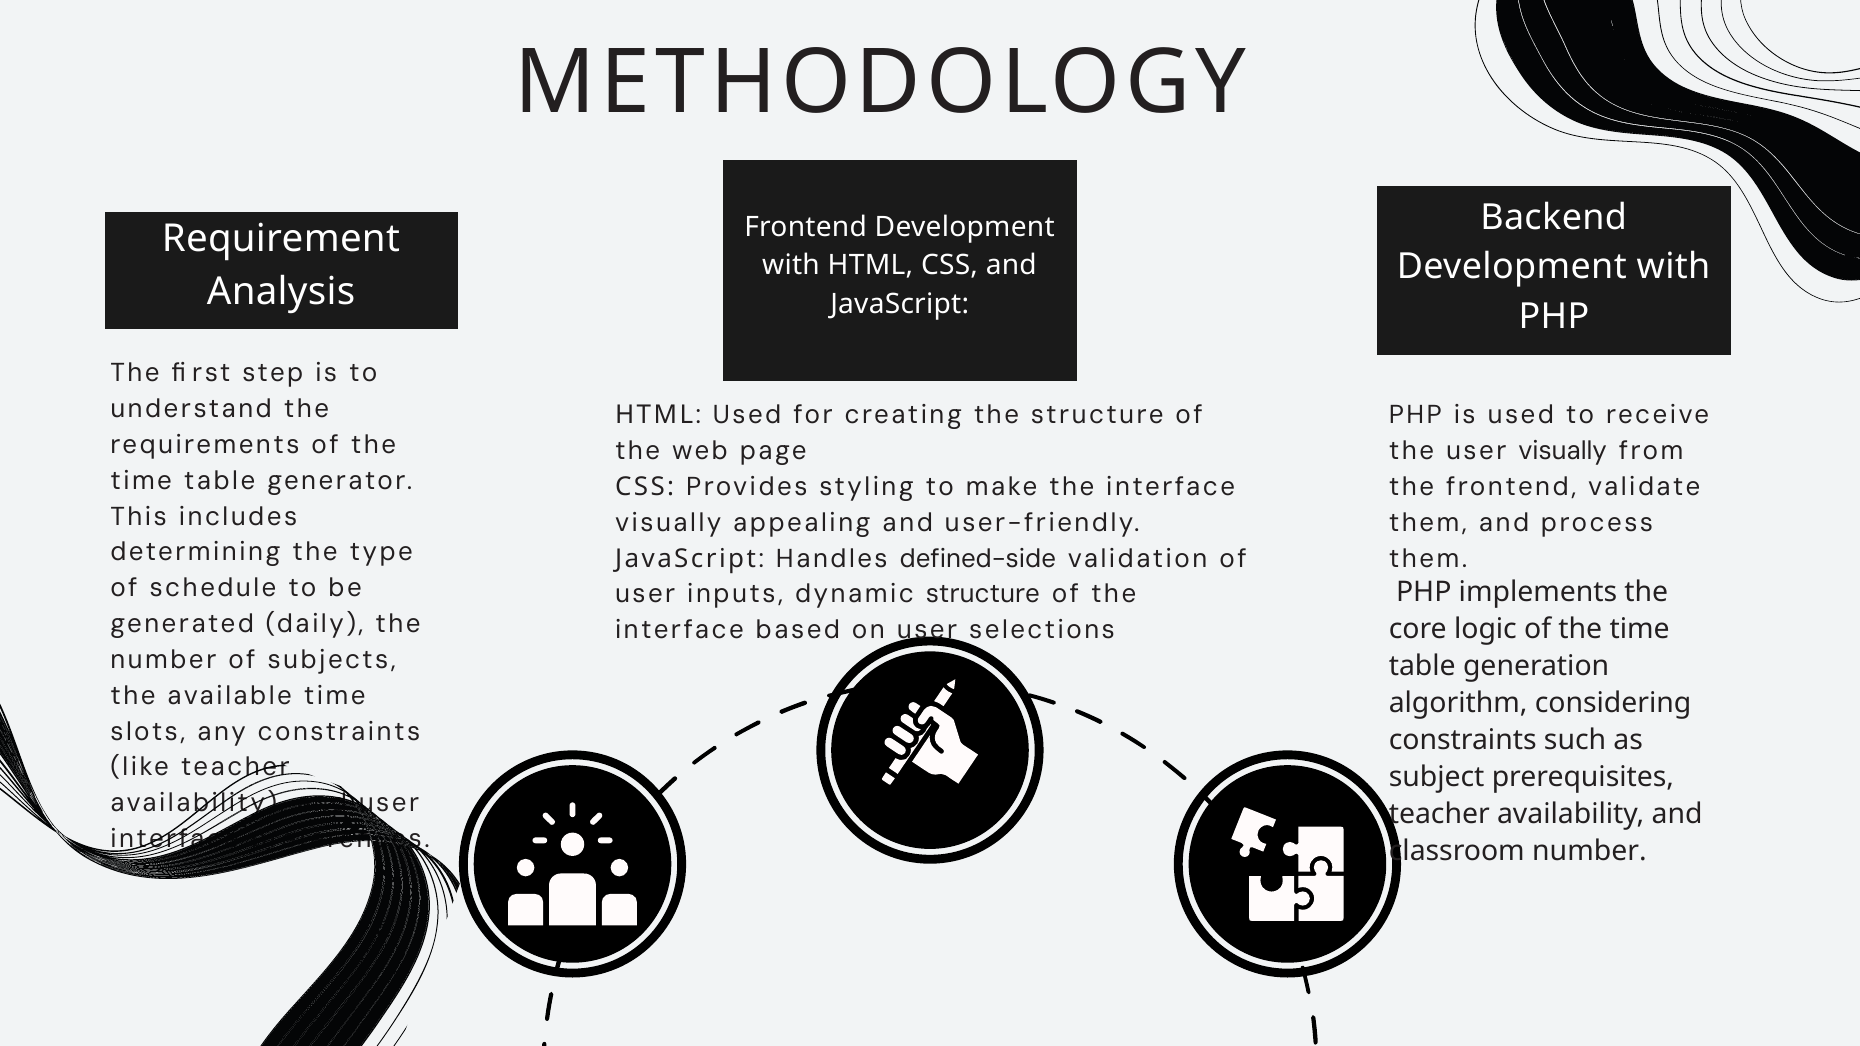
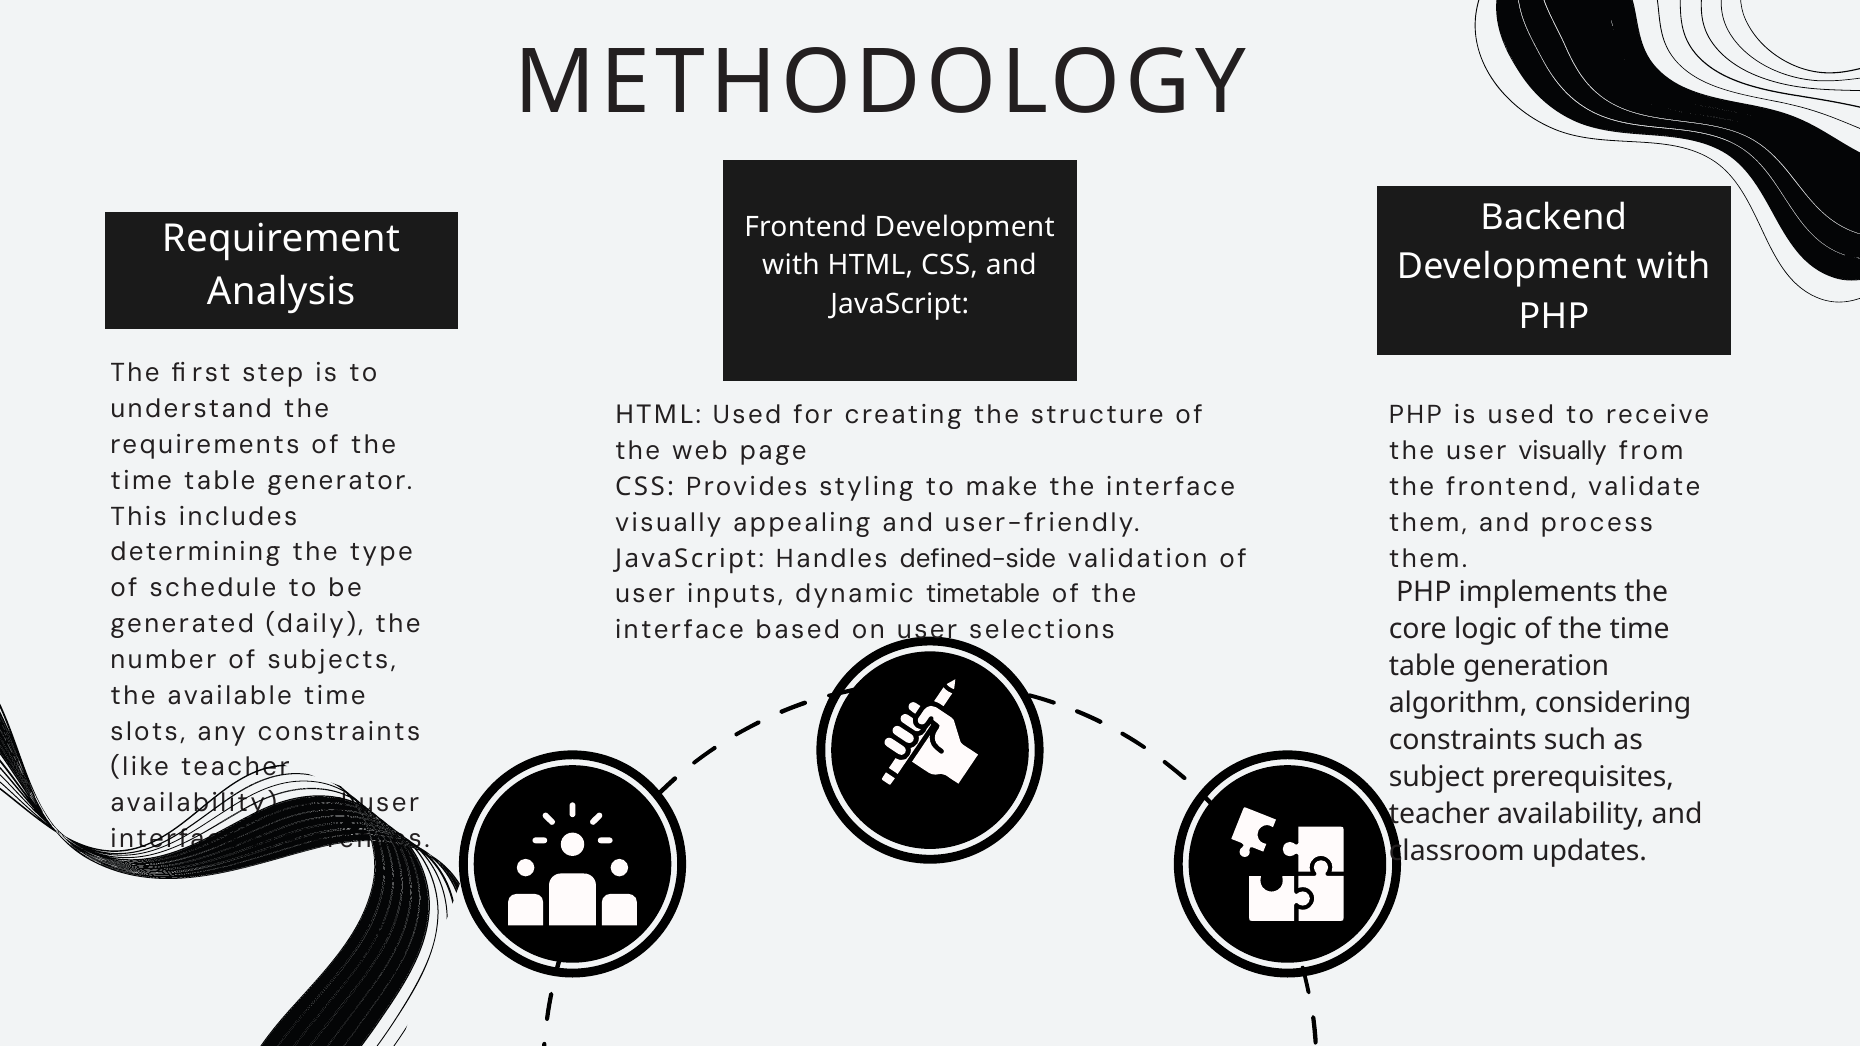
dynamic structure: structure -> timetable (983, 595)
classroom number: number -> updates (1590, 851)
